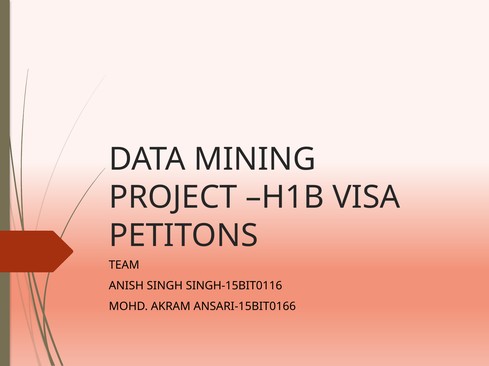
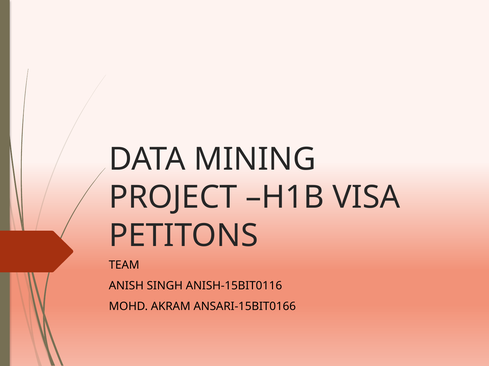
SINGH-15BIT0116: SINGH-15BIT0116 -> ANISH-15BIT0116 (234, 286)
